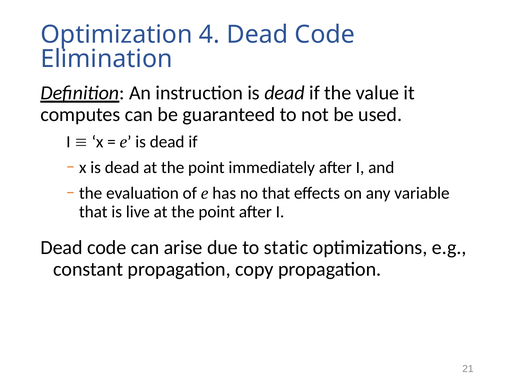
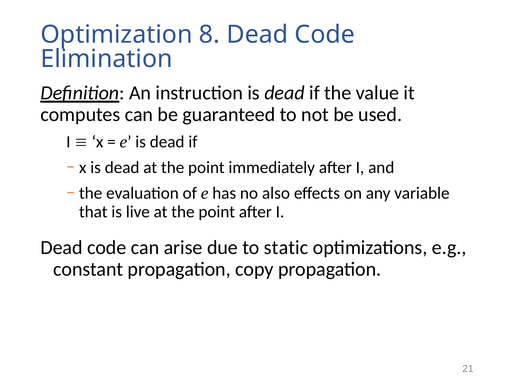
4: 4 -> 8 (209, 34)
no that: that -> also (276, 193)
